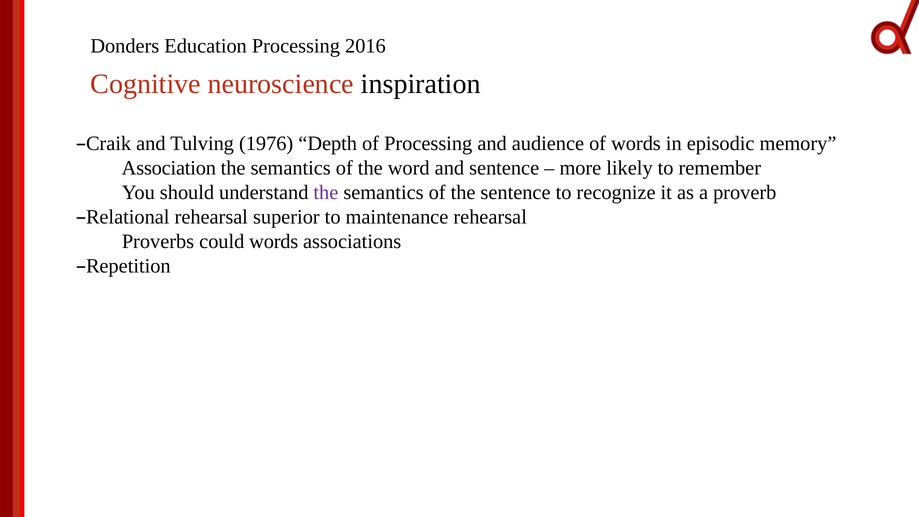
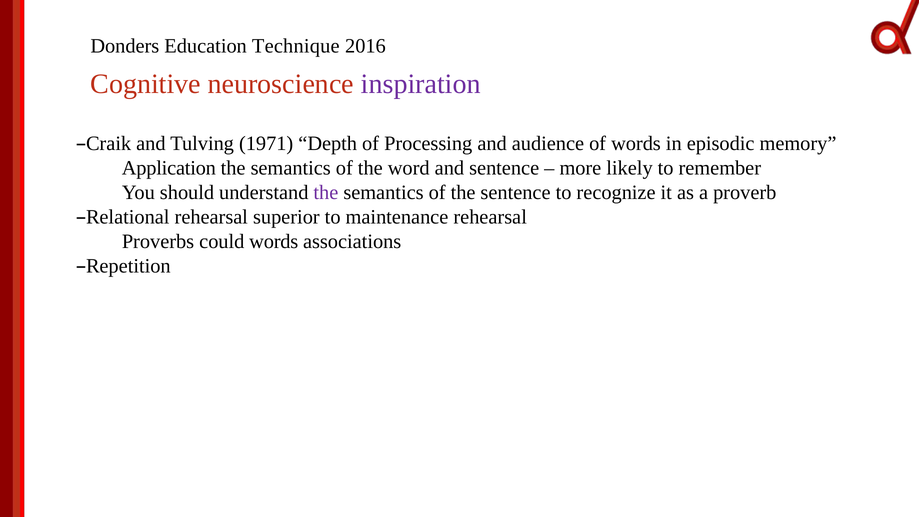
Education Processing: Processing -> Technique (296, 46)
inspiration colour: black -> purple (421, 84)
1976: 1976 -> 1971 (266, 144)
Association: Association -> Application (169, 168)
